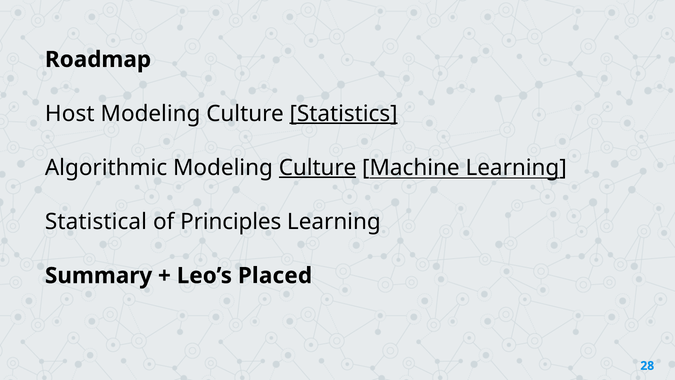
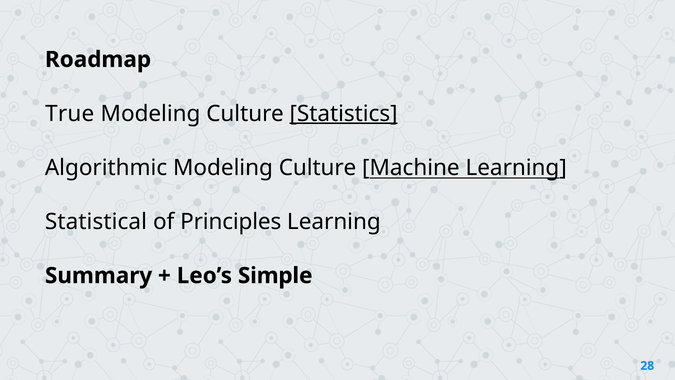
Host: Host -> True (70, 113)
Culture underline: present -> none (318, 167)
Placed: Placed -> Simple (275, 275)
